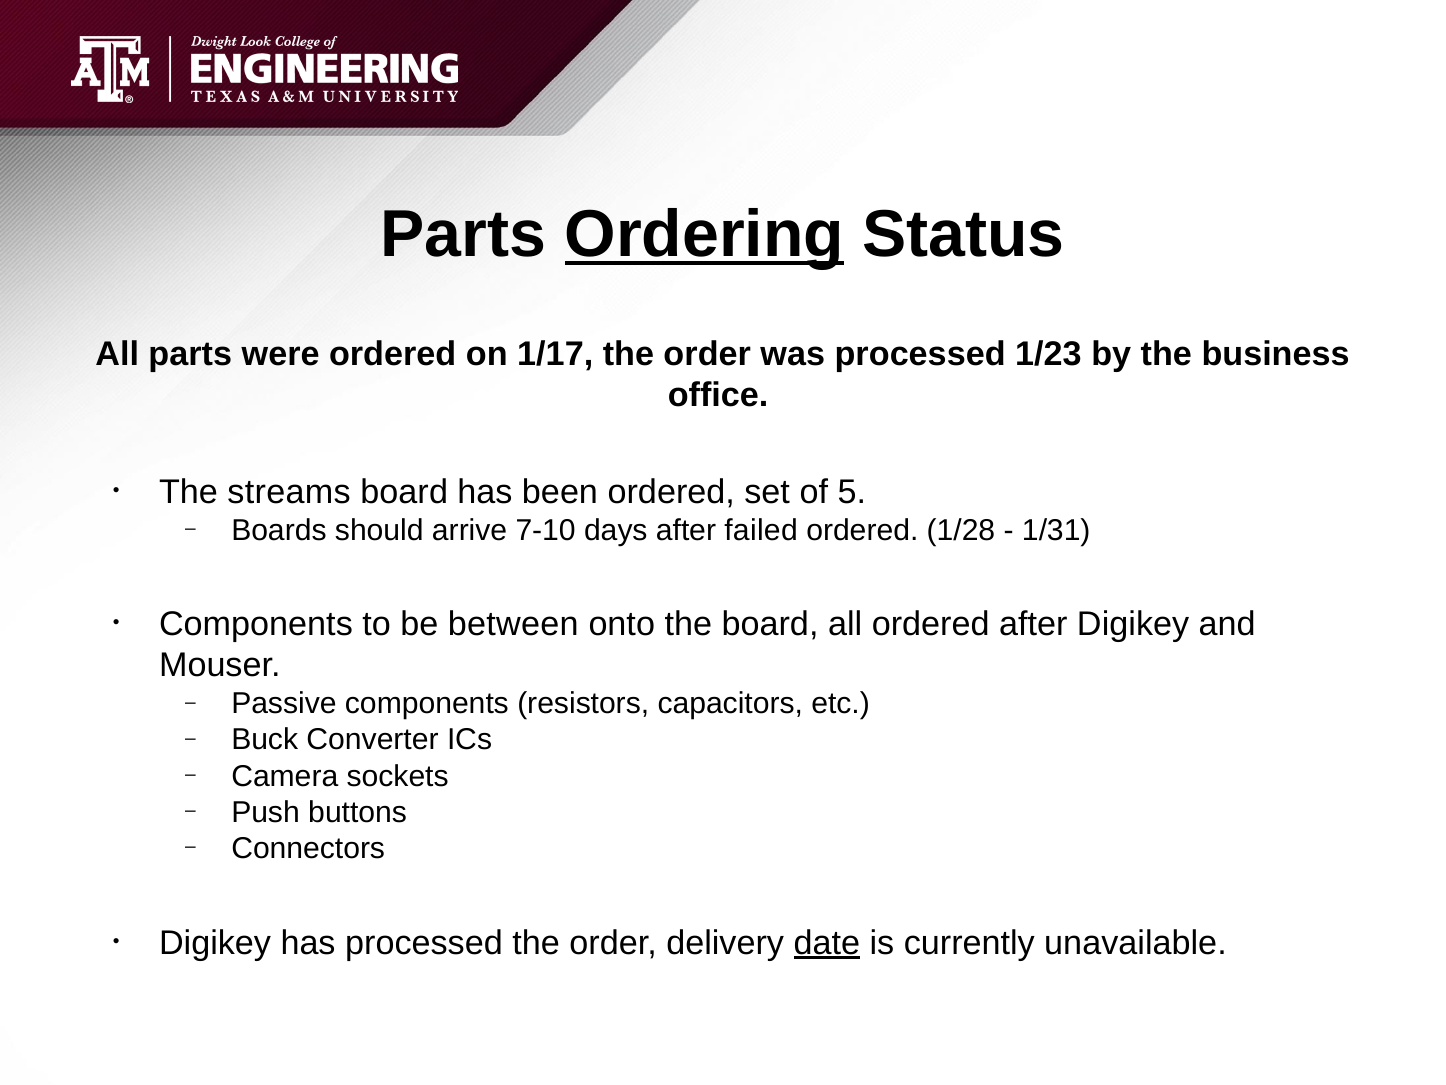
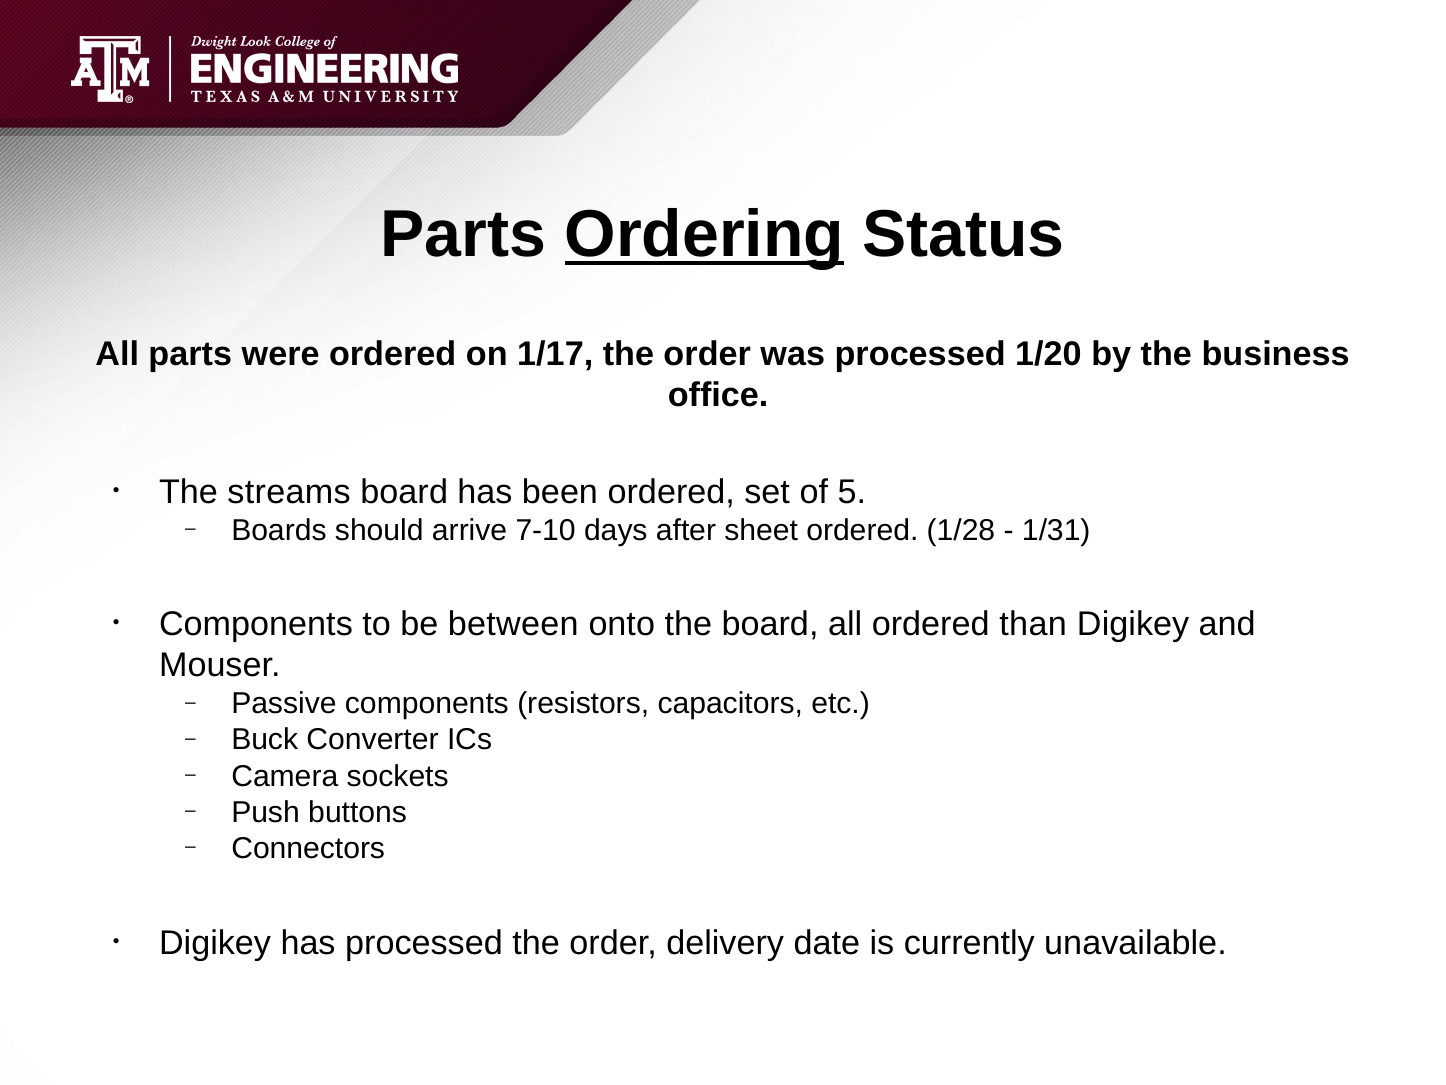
1/23: 1/23 -> 1/20 (1048, 354)
failed: failed -> sheet (761, 530)
ordered after: after -> than (1033, 624)
date underline: present -> none (827, 942)
